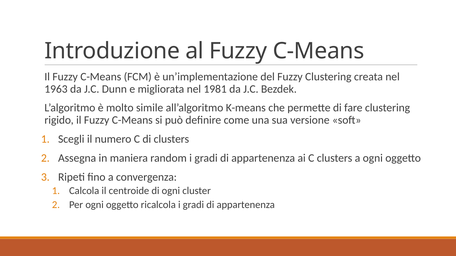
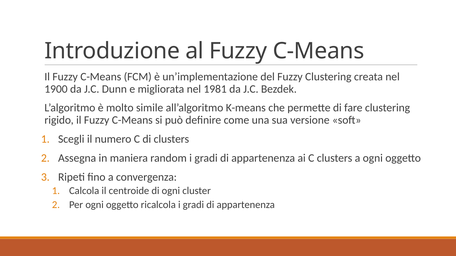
1963: 1963 -> 1900 (56, 89)
